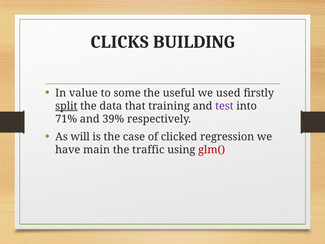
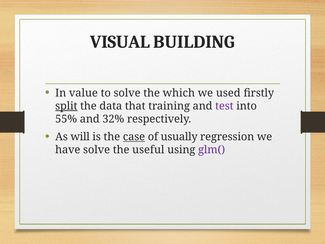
CLICKS: CLICKS -> VISUAL (120, 42)
to some: some -> solve (127, 93)
useful: useful -> which (179, 93)
71%: 71% -> 55% (66, 119)
39%: 39% -> 32% (113, 119)
case underline: none -> present (134, 137)
clicked: clicked -> usually (179, 137)
have main: main -> solve (97, 150)
traffic: traffic -> useful (148, 150)
glm( colour: red -> purple (212, 150)
